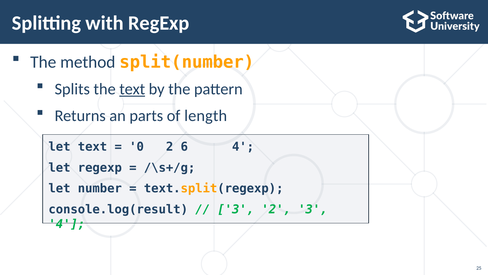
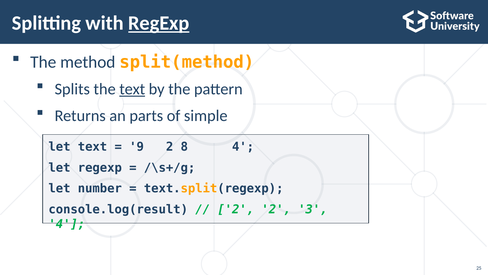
RegExp underline: none -> present (159, 23)
split(number: split(number -> split(method (187, 62)
length: length -> simple (206, 116)
0: 0 -> 9 (137, 147)
6: 6 -> 8 (184, 147)
3: 3 -> 2 (236, 209)
